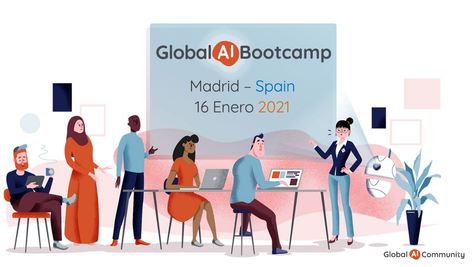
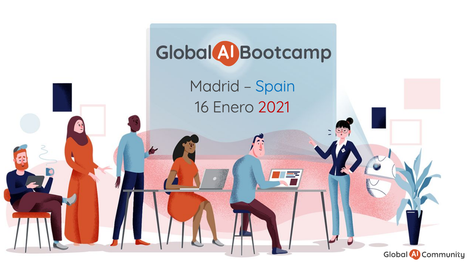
2021 colour: orange -> red (274, 107)
